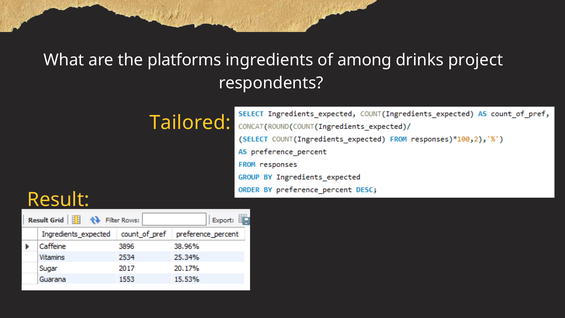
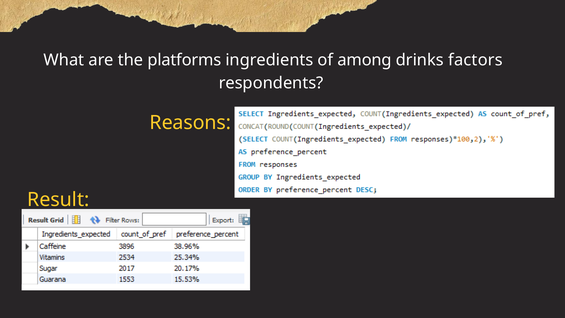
project: project -> factors (475, 60)
Tailored: Tailored -> Reasons (190, 123)
